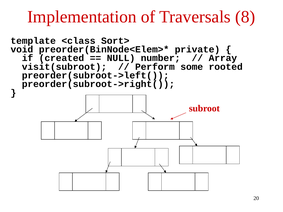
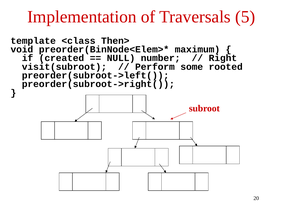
8: 8 -> 5 (245, 17)
Sort>: Sort> -> Then> (115, 41)
private: private -> maximum (197, 49)
Array: Array -> Right (223, 58)
